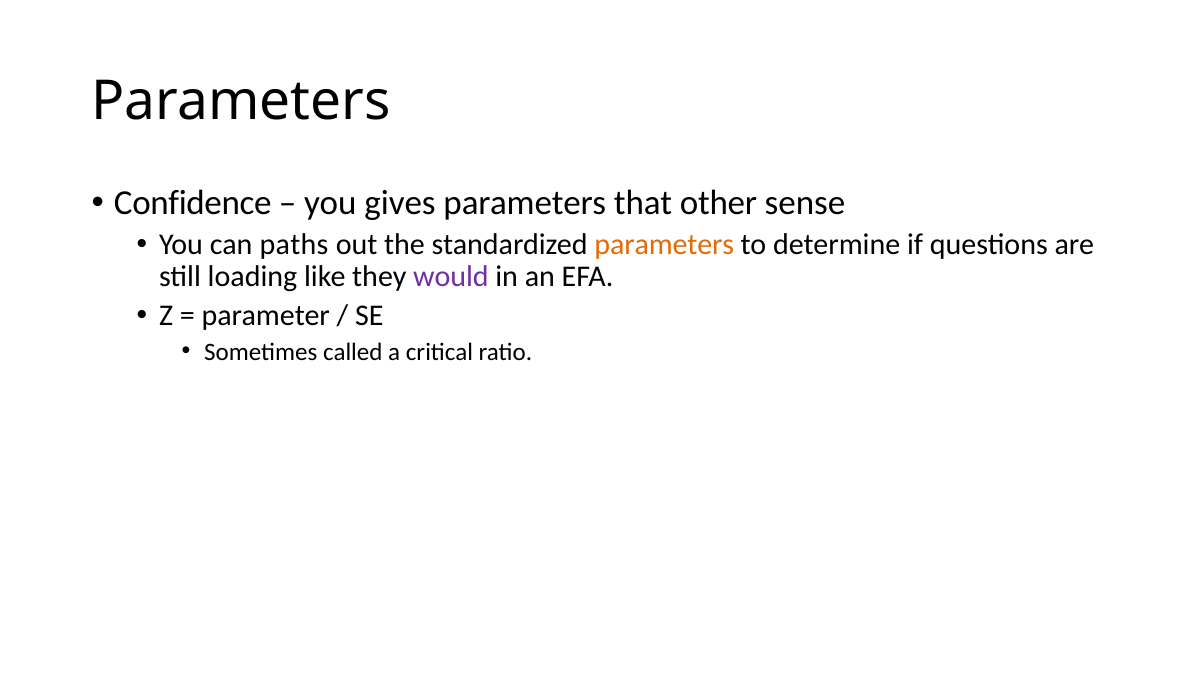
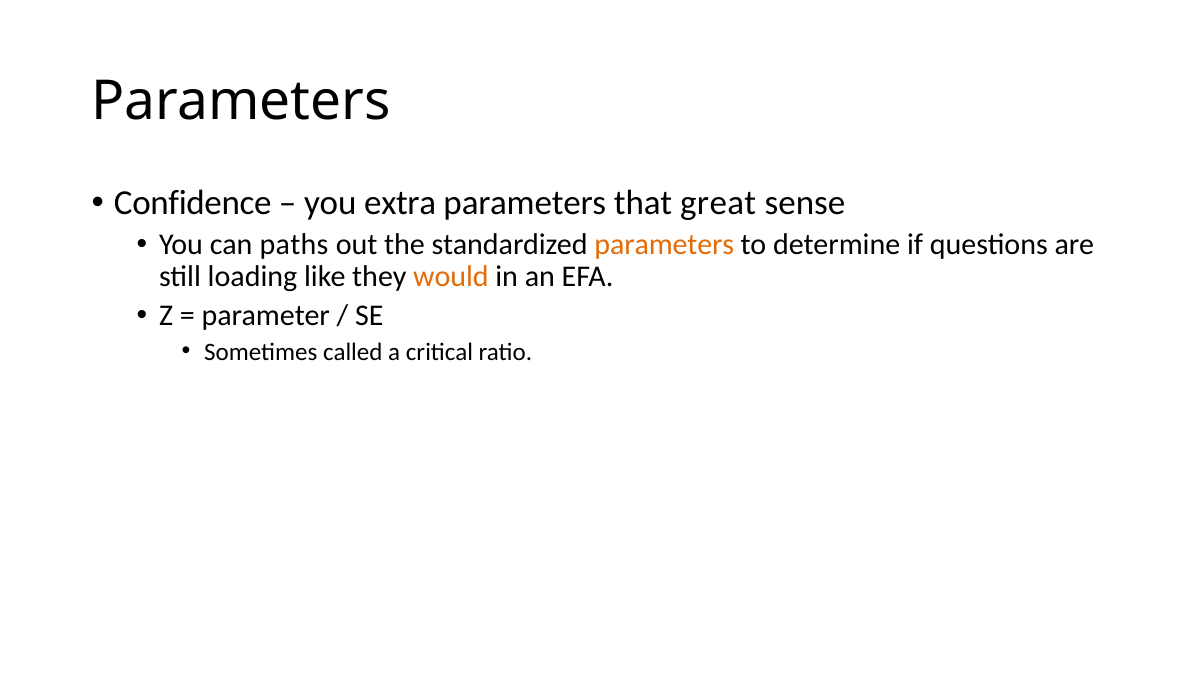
gives: gives -> extra (400, 203)
other: other -> great (718, 203)
would colour: purple -> orange (451, 277)
